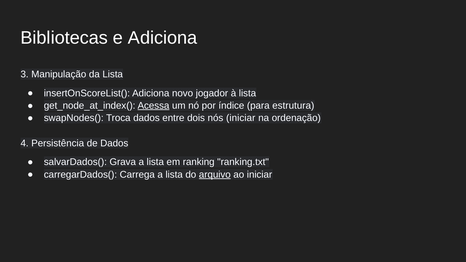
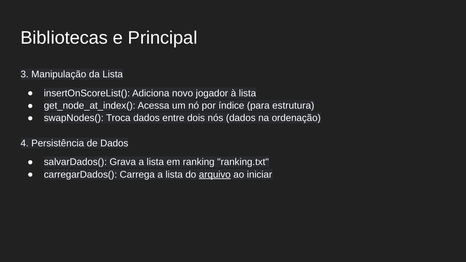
e Adiciona: Adiciona -> Principal (163, 38)
Acessa underline: present -> none (153, 106)
nós iniciar: iniciar -> dados (241, 118)
